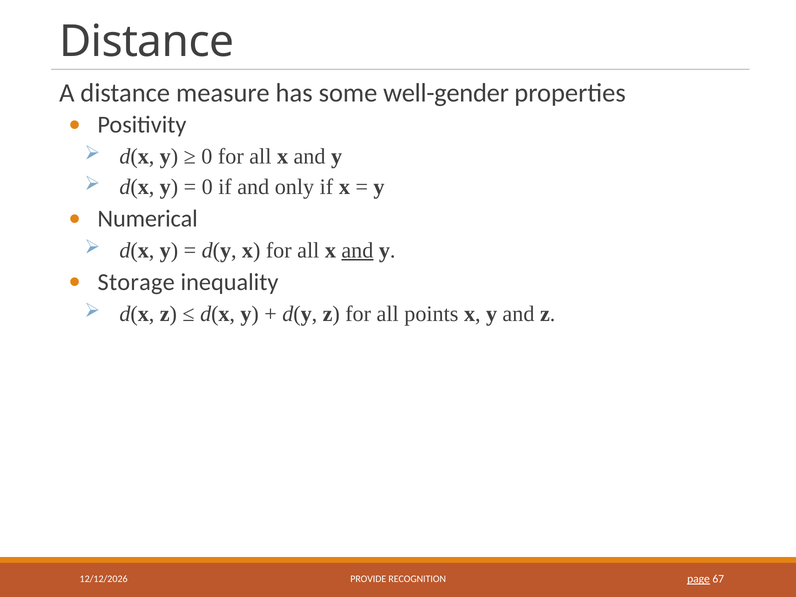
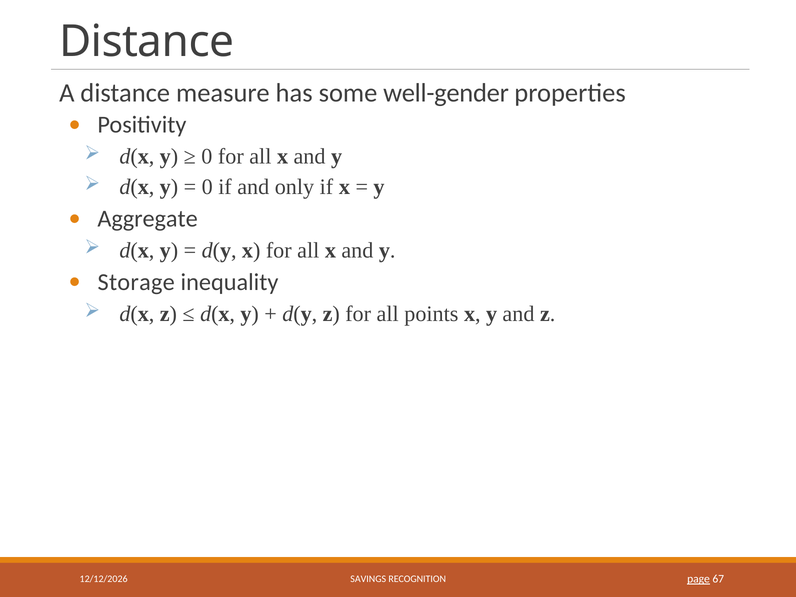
Numerical: Numerical -> Aggregate (148, 219)
and underline: present -> none (357, 250)
PROVIDE: PROVIDE -> SAVINGS (368, 579)
